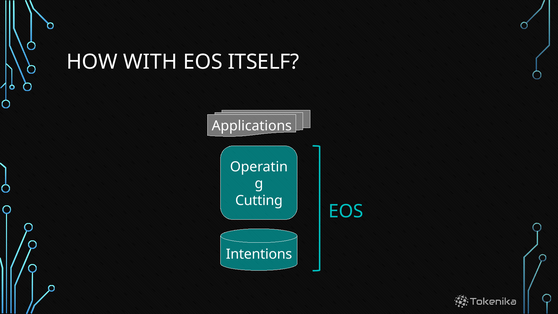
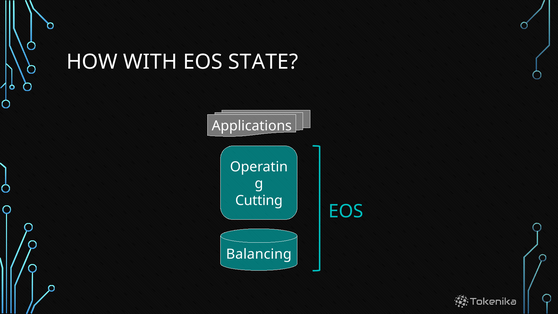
ITSELF: ITSELF -> STATE (263, 62)
Intentions: Intentions -> Balancing (259, 254)
